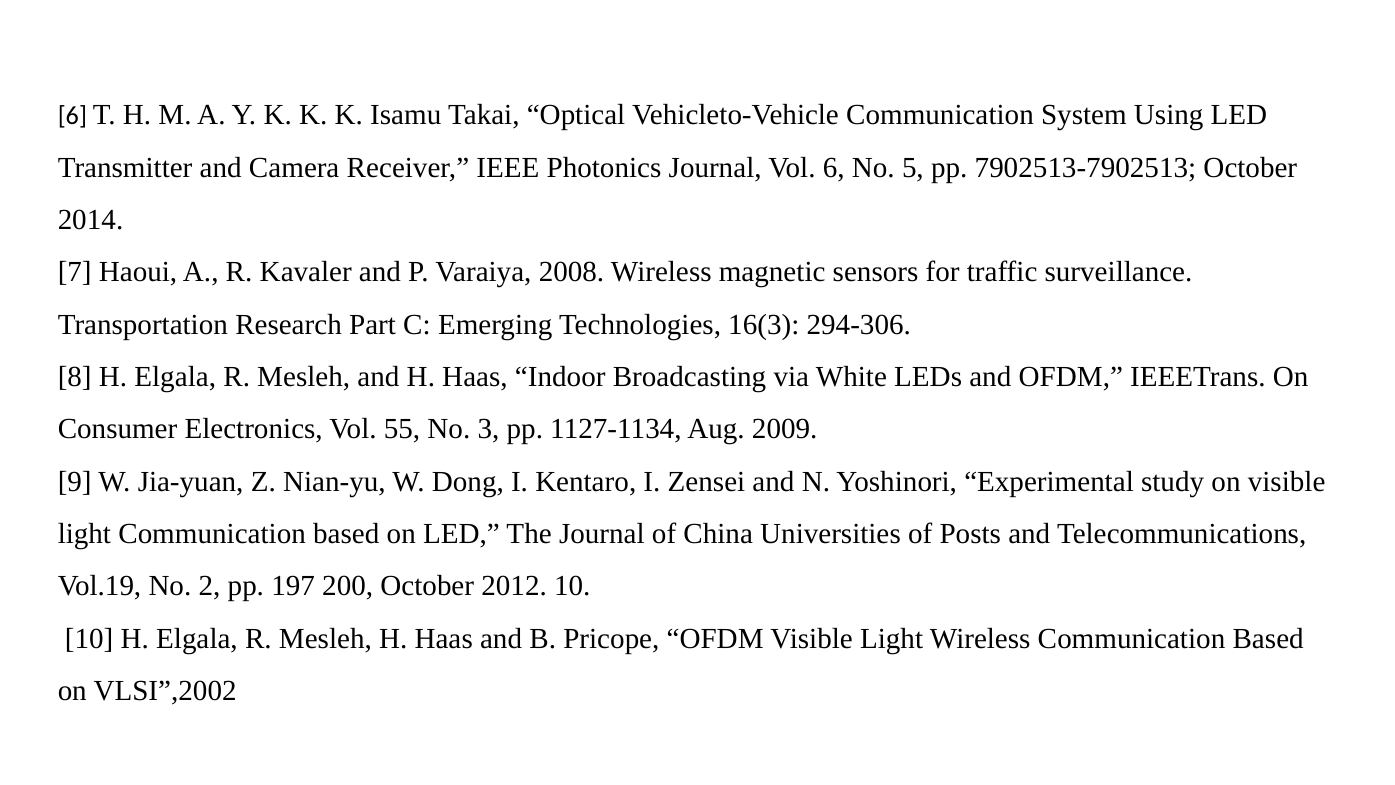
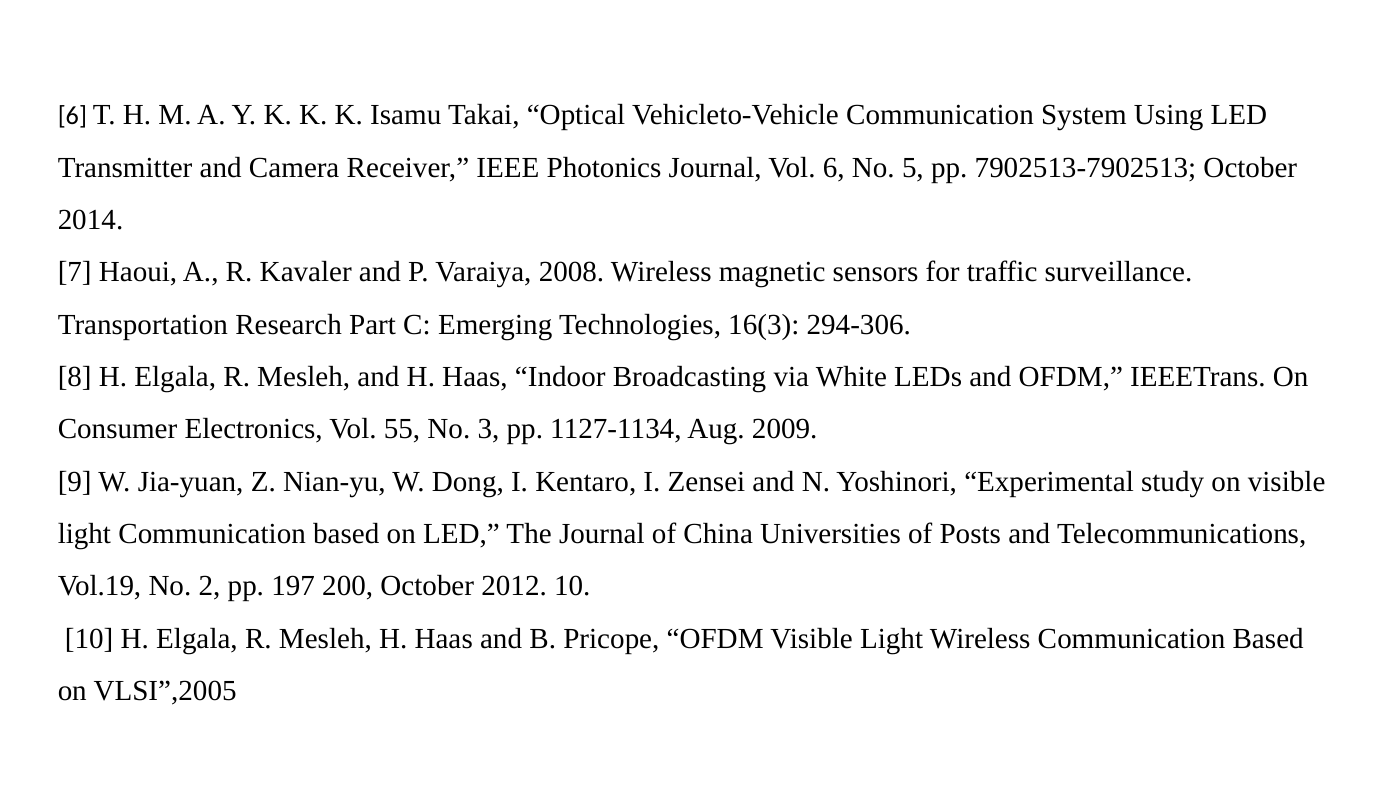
VLSI”,2002: VLSI”,2002 -> VLSI”,2005 (165, 691)
